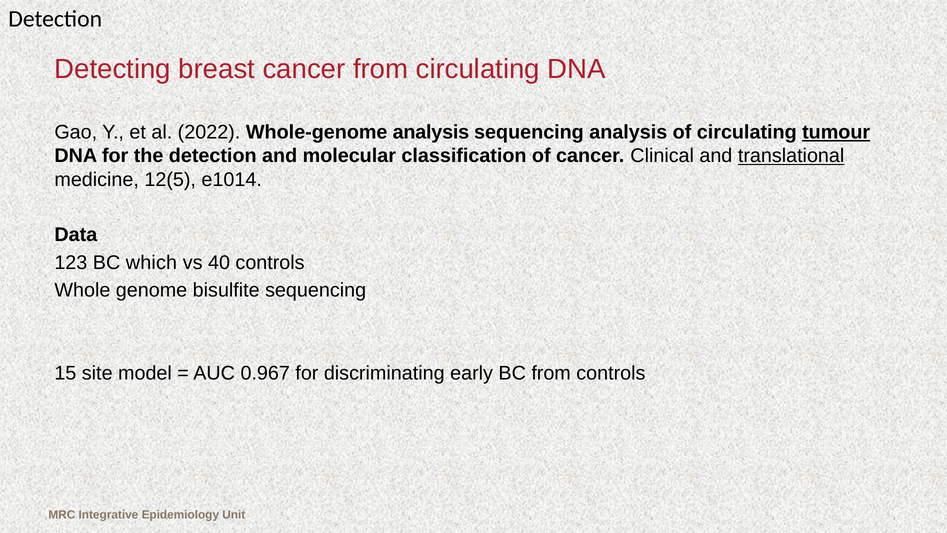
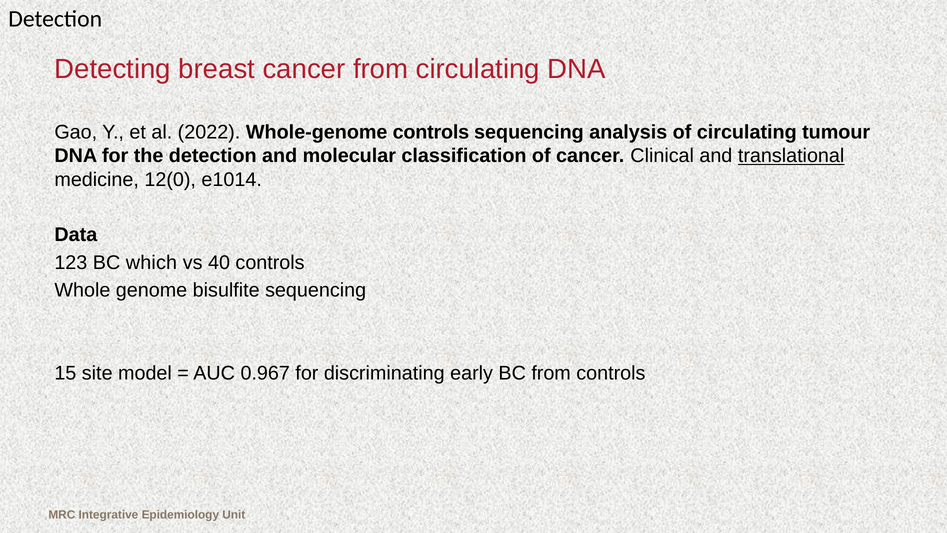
Whole-genome analysis: analysis -> controls (431, 132)
tumour underline: present -> none (836, 132)
12(5: 12(5 -> 12(0 (170, 179)
